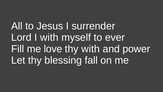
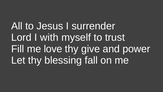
ever: ever -> trust (115, 37)
thy with: with -> give (91, 49)
